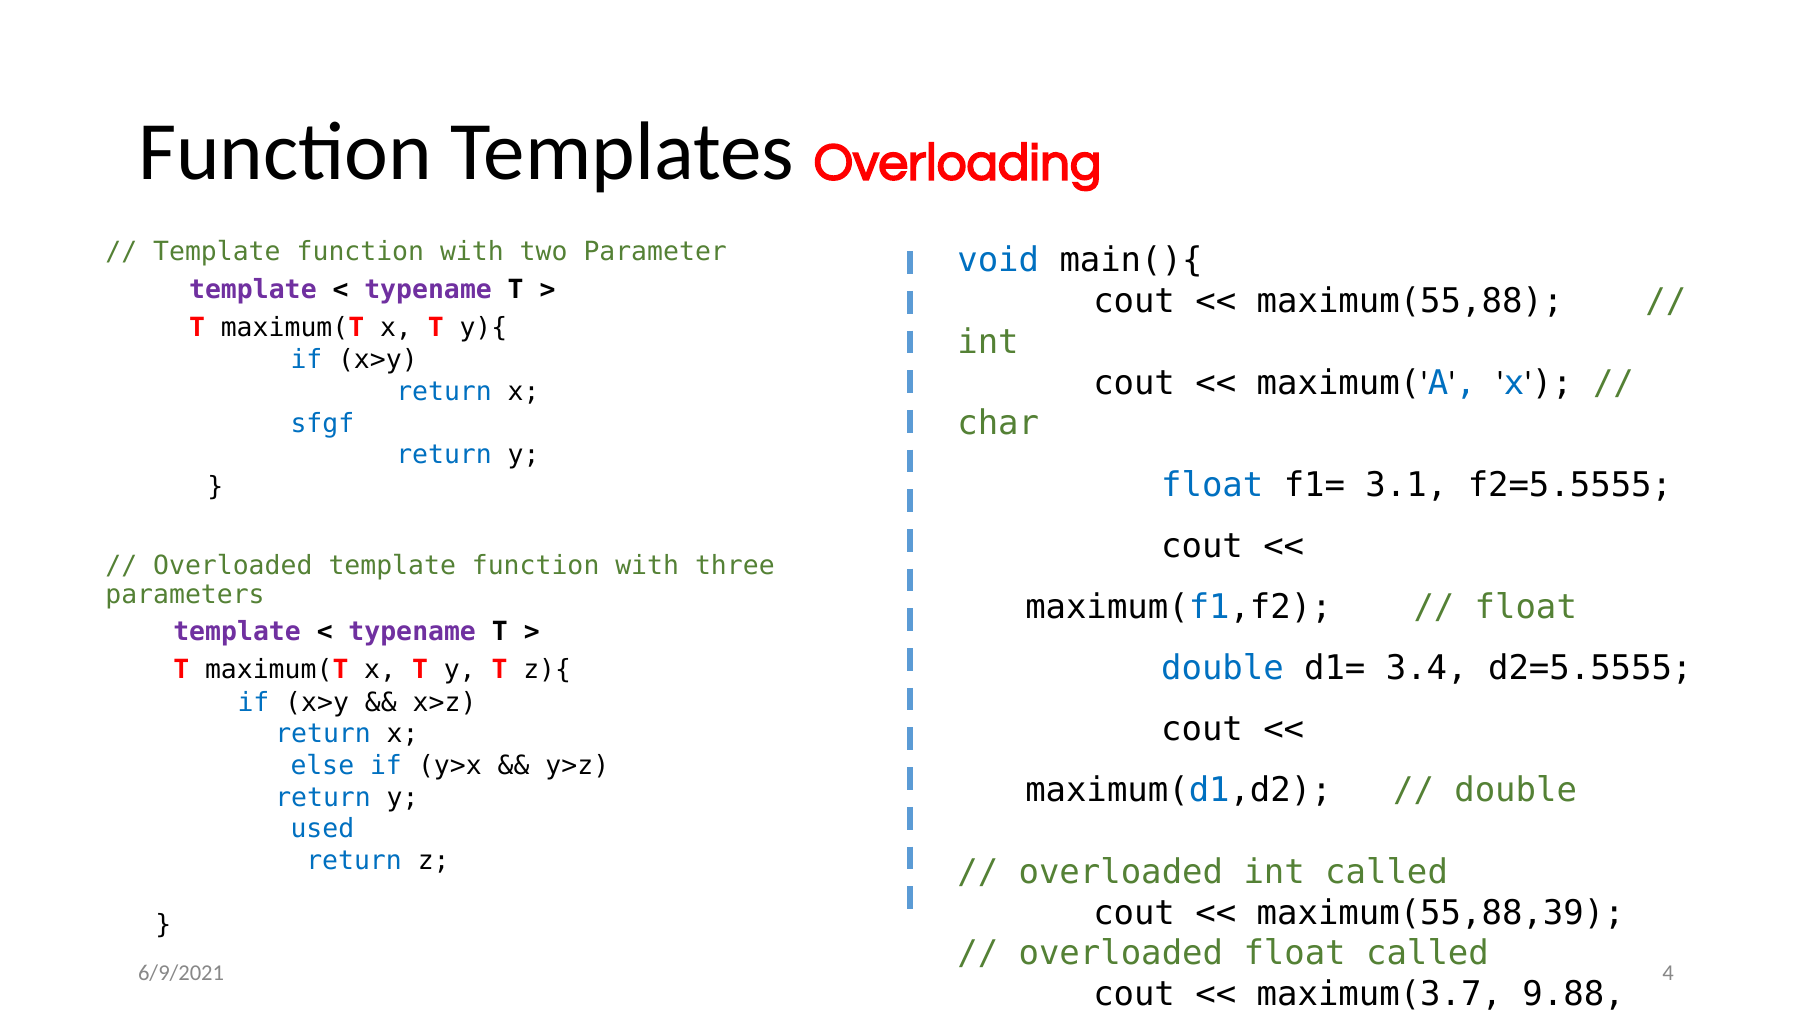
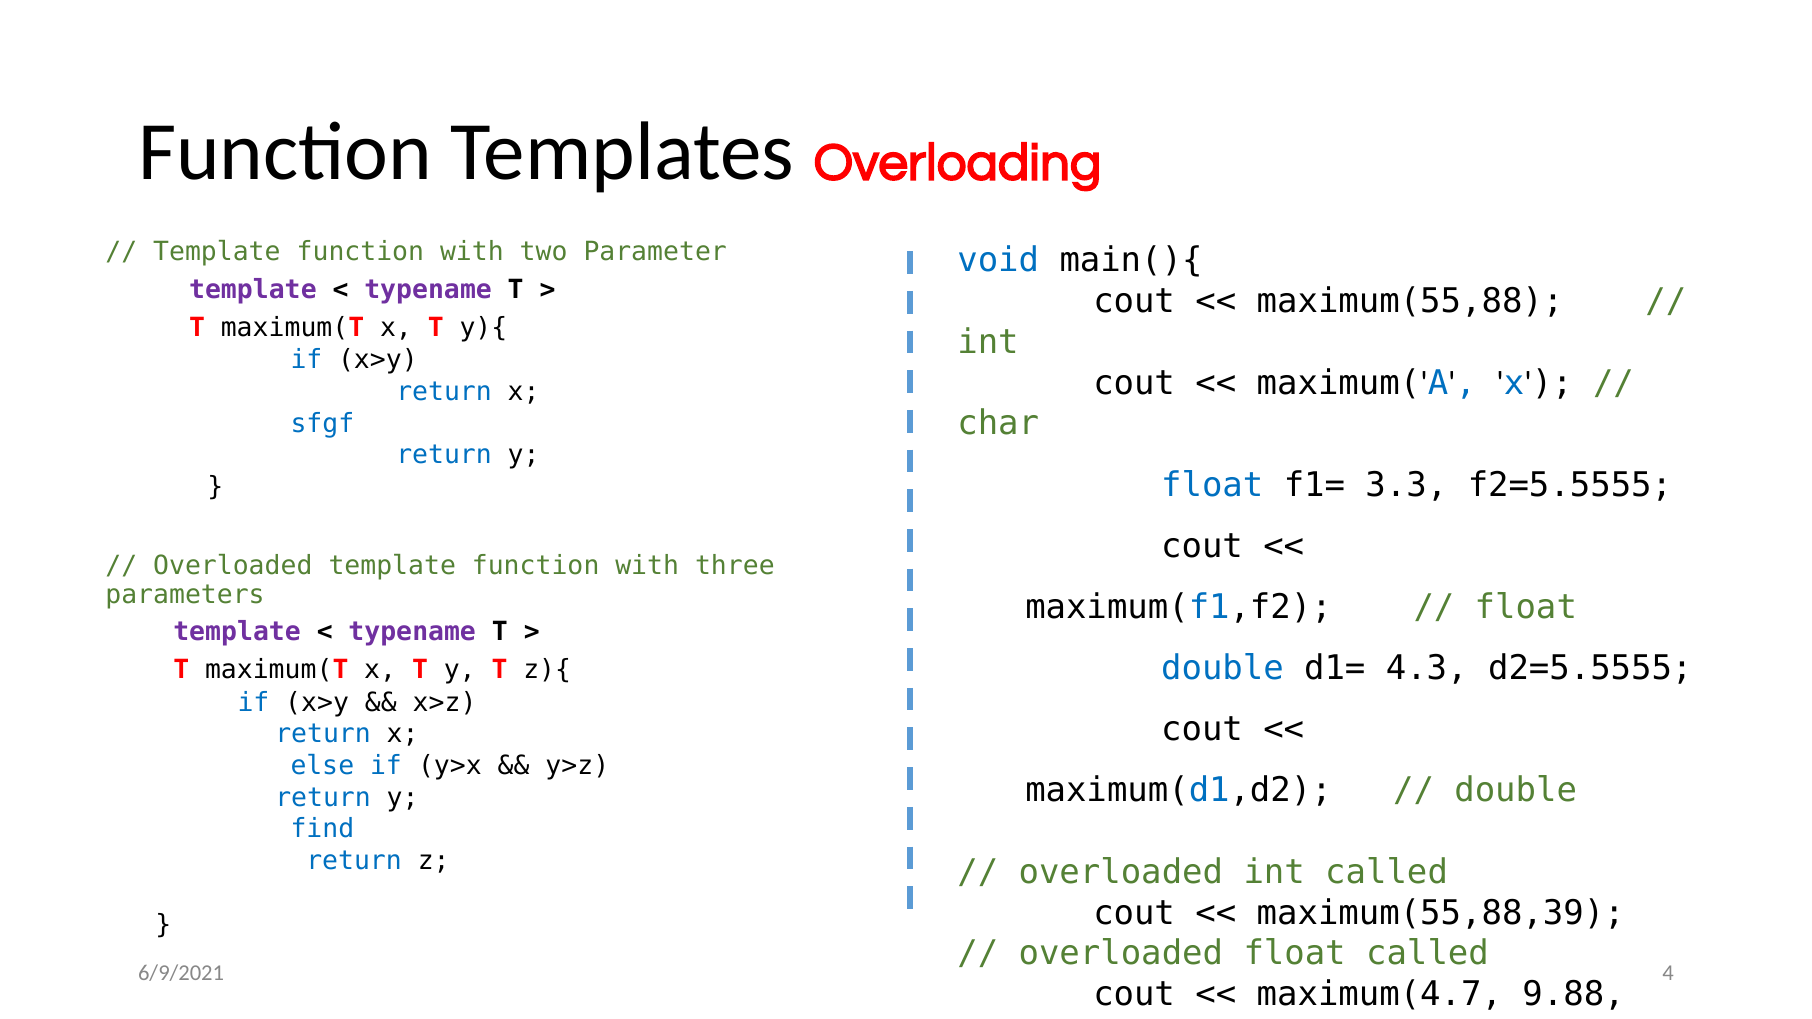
3.1: 3.1 -> 3.3 (1406, 485)
3.4: 3.4 -> 4.3 (1427, 668)
used: used -> find (322, 829)
maximum(3.7: maximum(3.7 -> maximum(4.7 (1379, 995)
